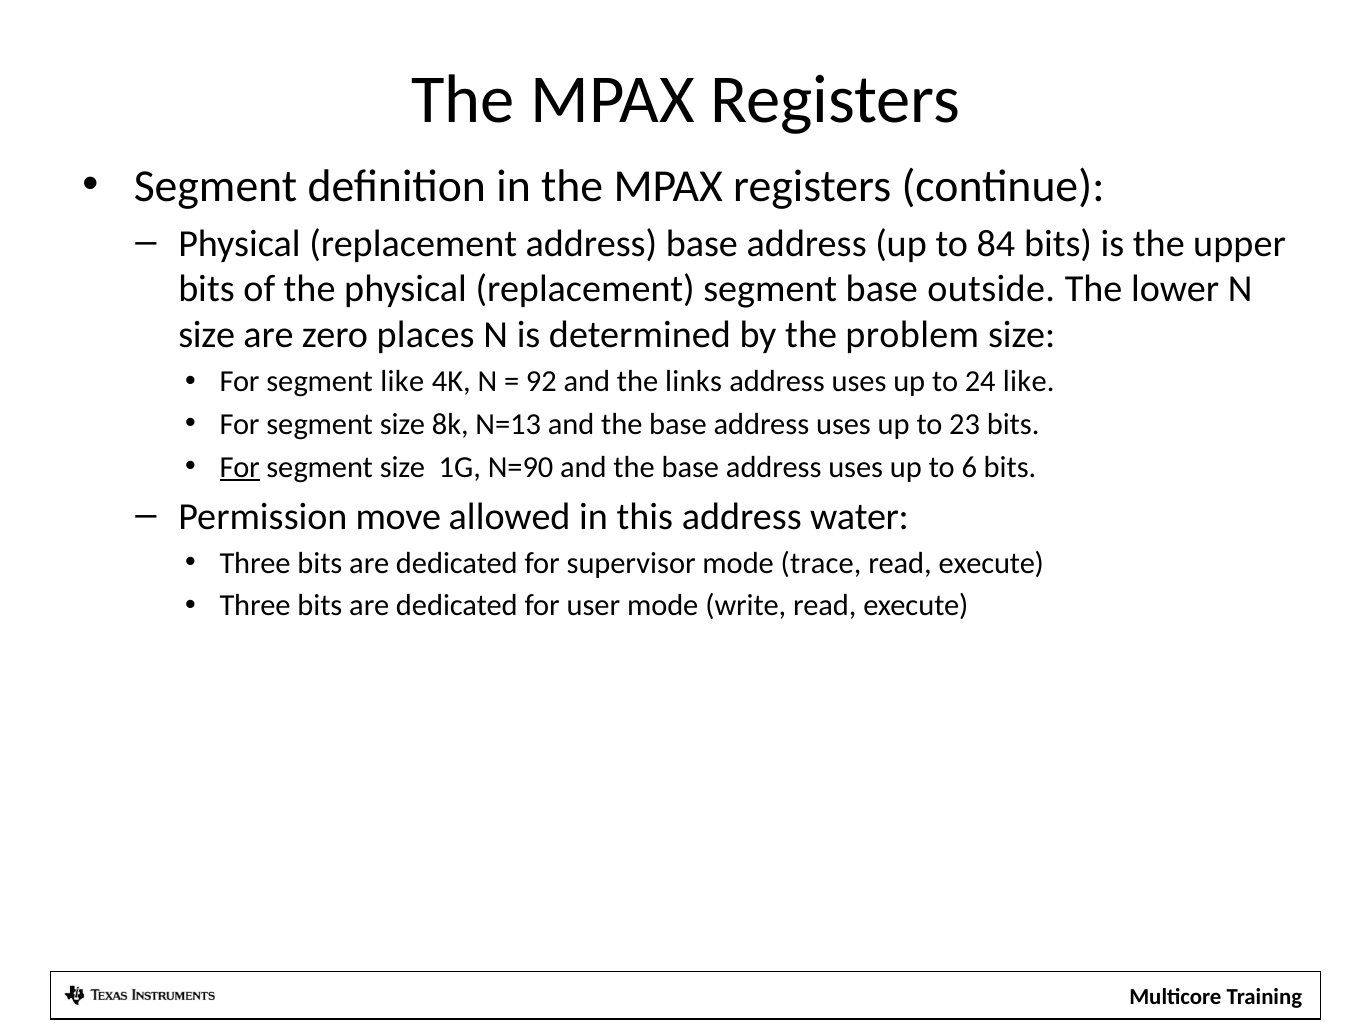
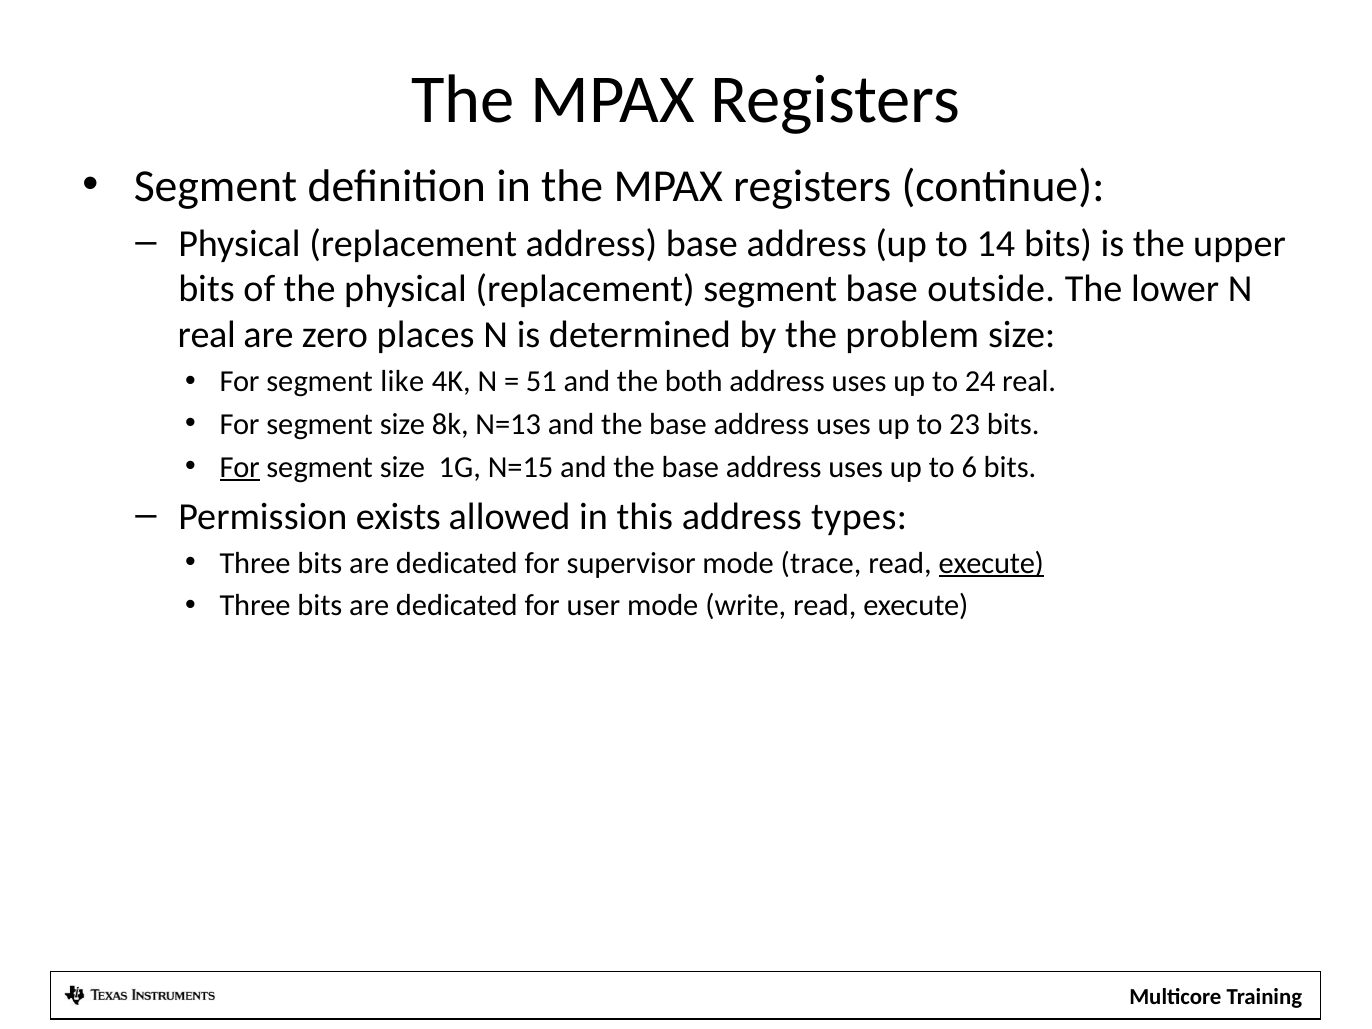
84: 84 -> 14 (996, 244)
size: size -> real (207, 335)
92: 92 -> 51 (541, 382)
links: links -> both (694, 382)
24 like: like -> real (1029, 382)
N=90: N=90 -> N=15 (521, 467)
move: move -> exists (398, 516)
water: water -> types (859, 516)
execute underline: none -> present (991, 563)
